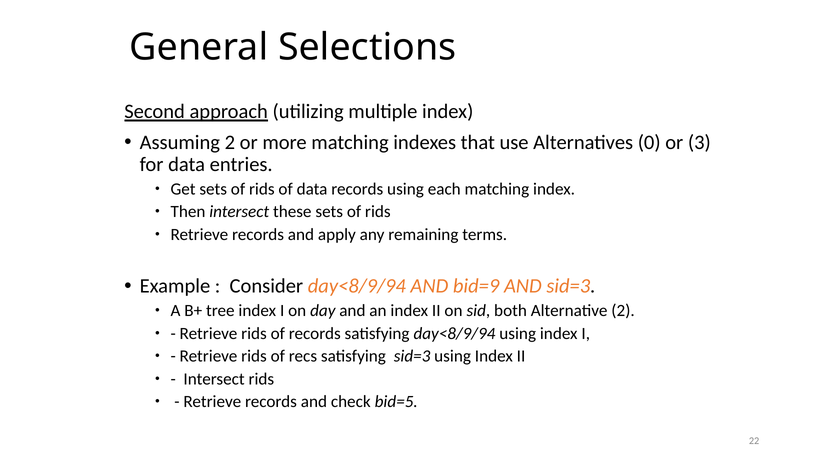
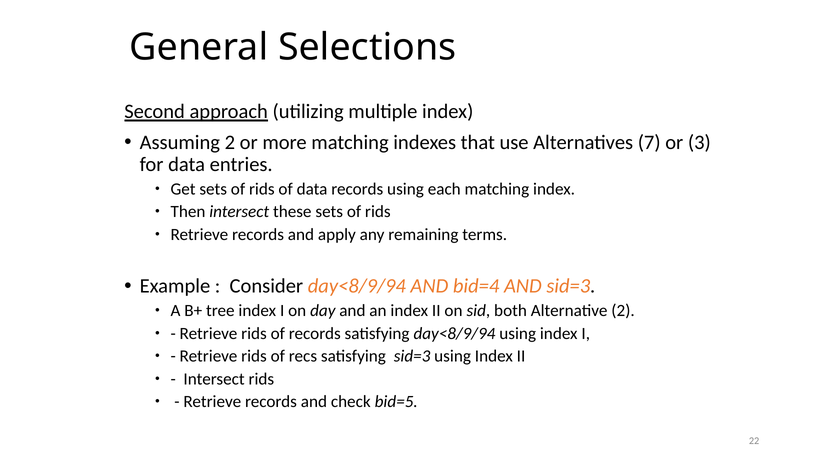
0: 0 -> 7 (649, 142)
bid=9: bid=9 -> bid=4 (476, 286)
